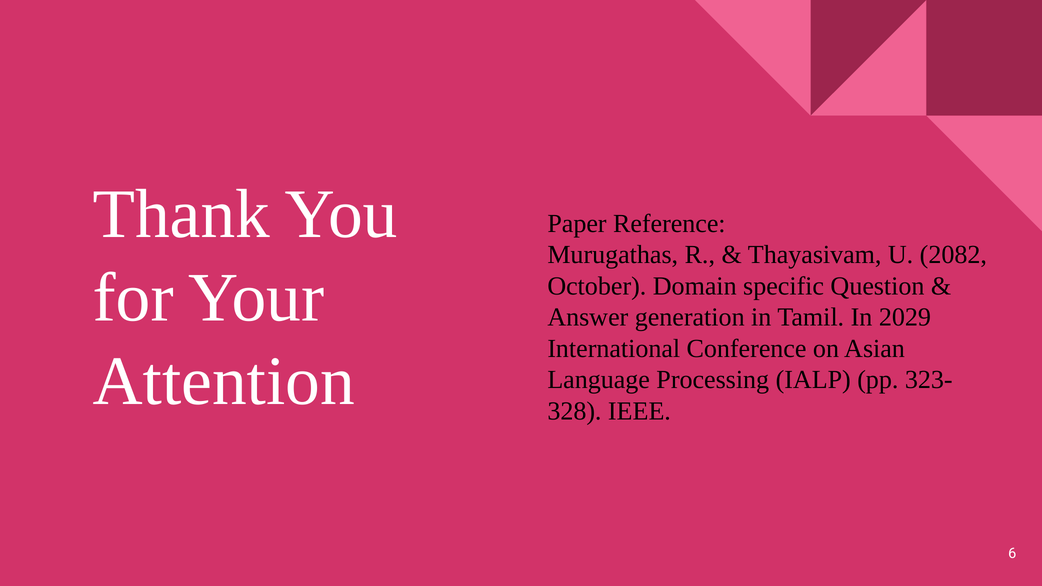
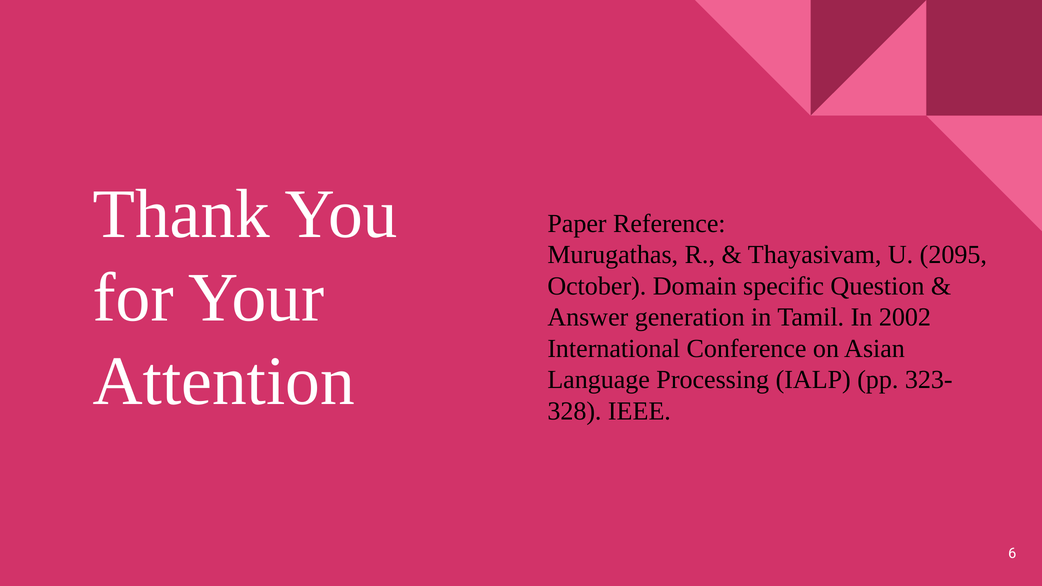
2082: 2082 -> 2095 (953, 255)
2029: 2029 -> 2002 (905, 317)
